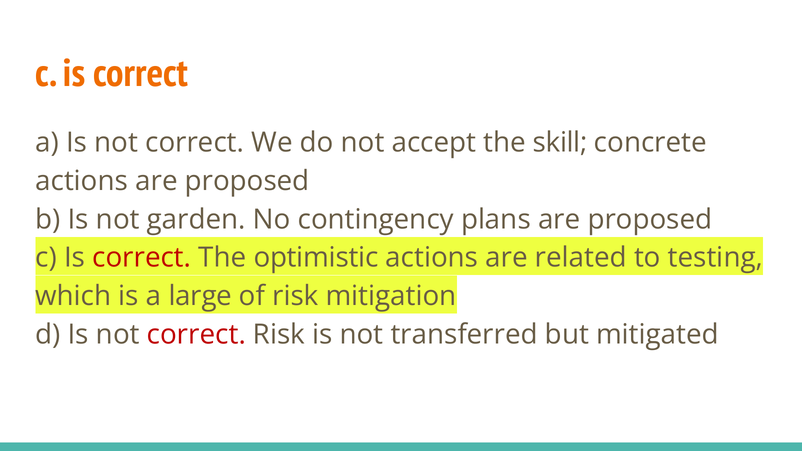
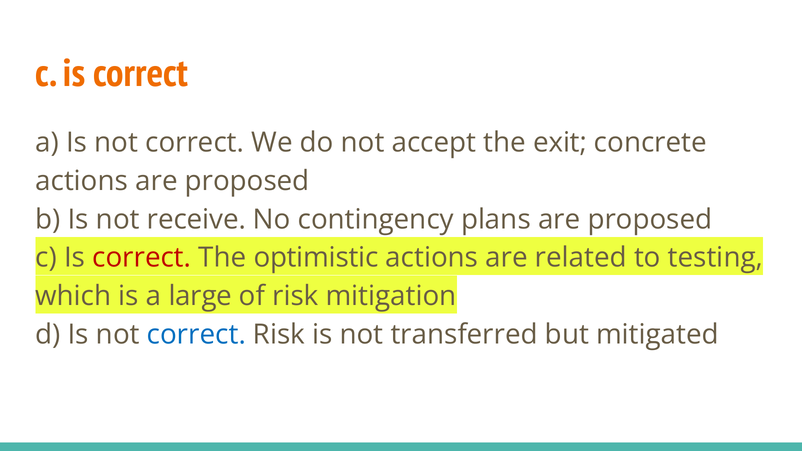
skill: skill -> exit (560, 143)
garden: garden -> receive (196, 219)
correct colour: red -> blue (196, 335)
